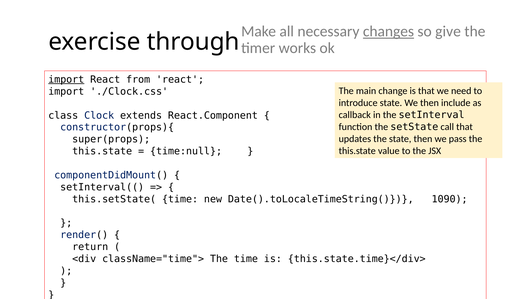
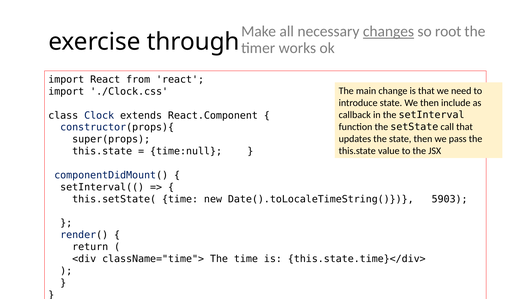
give: give -> root (448, 31)
import underline: present -> none (66, 79)
1090: 1090 -> 5903 (450, 199)
